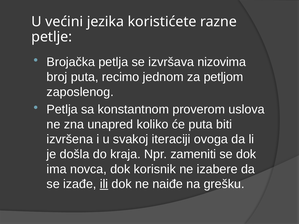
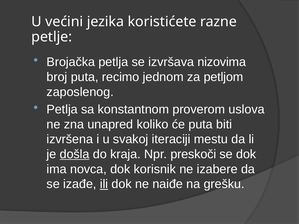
ovoga: ovoga -> mestu (211, 139)
došla underline: none -> present (75, 154)
zameniti: zameniti -> preskoči (193, 154)
